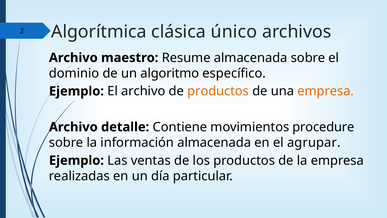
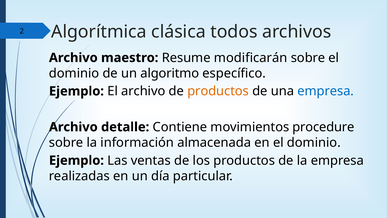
único: único -> todos (234, 32)
Resume almacenada: almacenada -> modificarán (251, 58)
empresa colour: orange -> blue (326, 91)
en el agrupar: agrupar -> dominio (314, 142)
